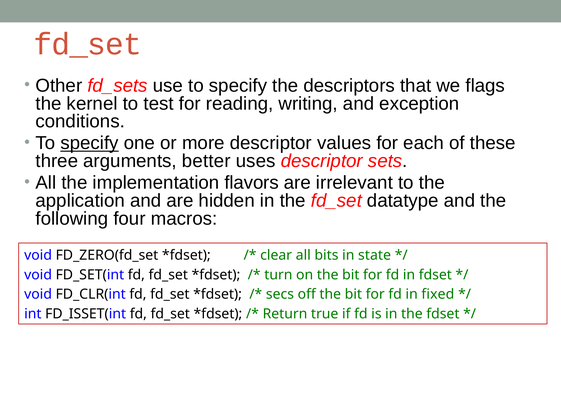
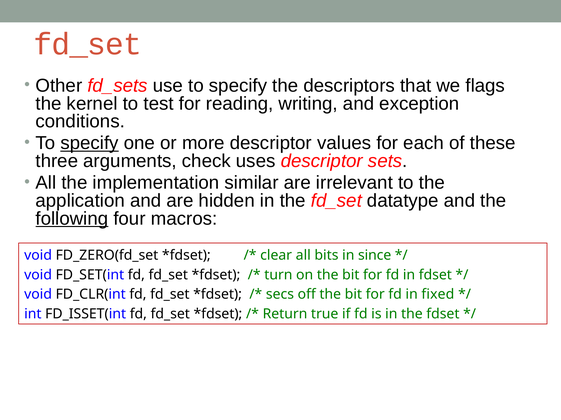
better: better -> check (206, 161)
flavors: flavors -> similar (252, 183)
following underline: none -> present (72, 219)
state: state -> since (375, 256)
